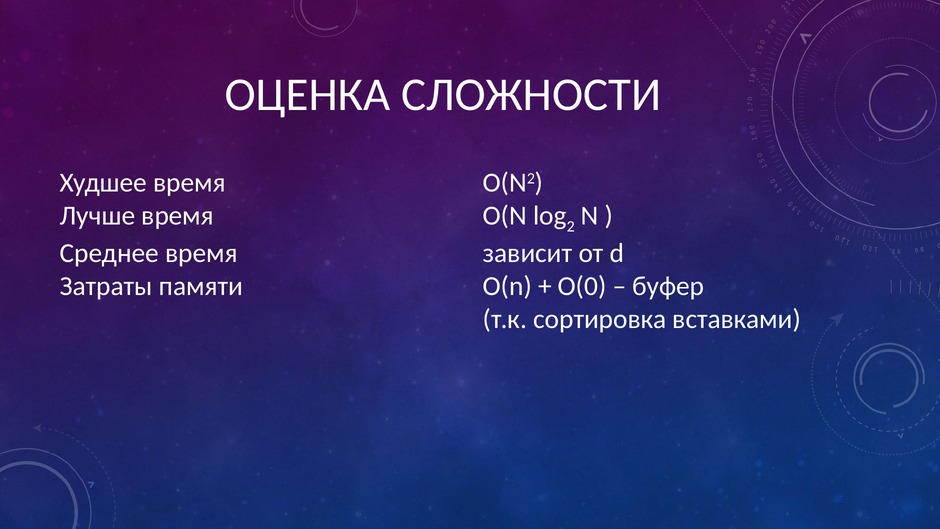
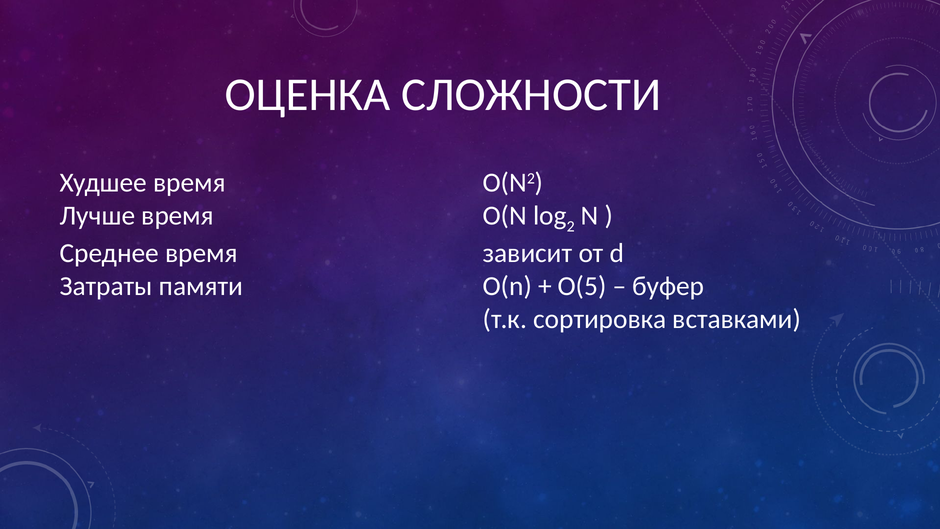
O(0: O(0 -> O(5 (582, 286)
